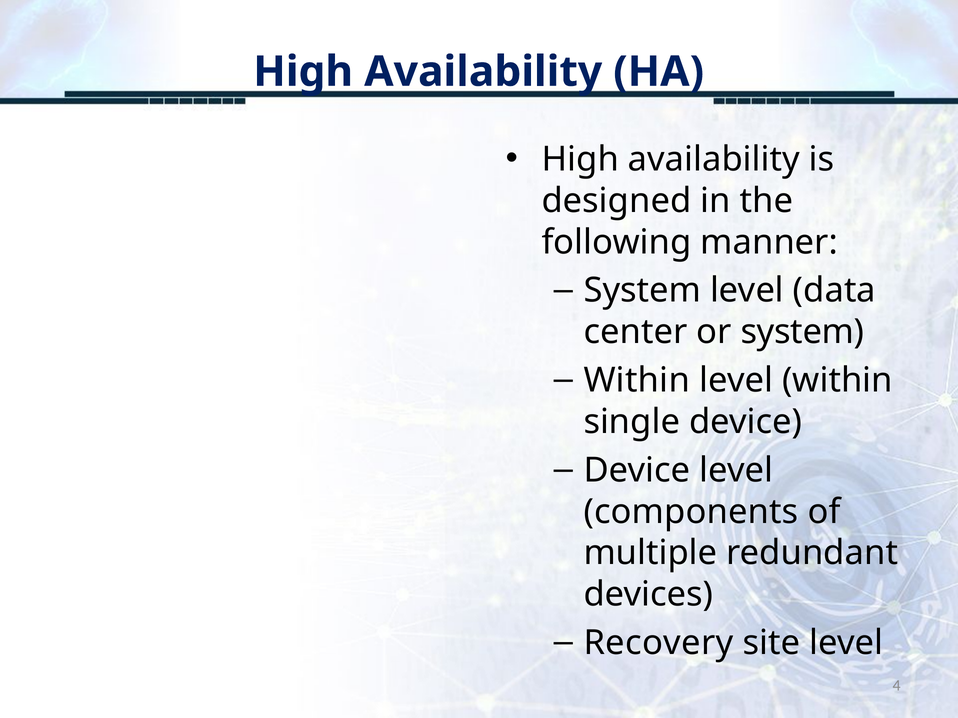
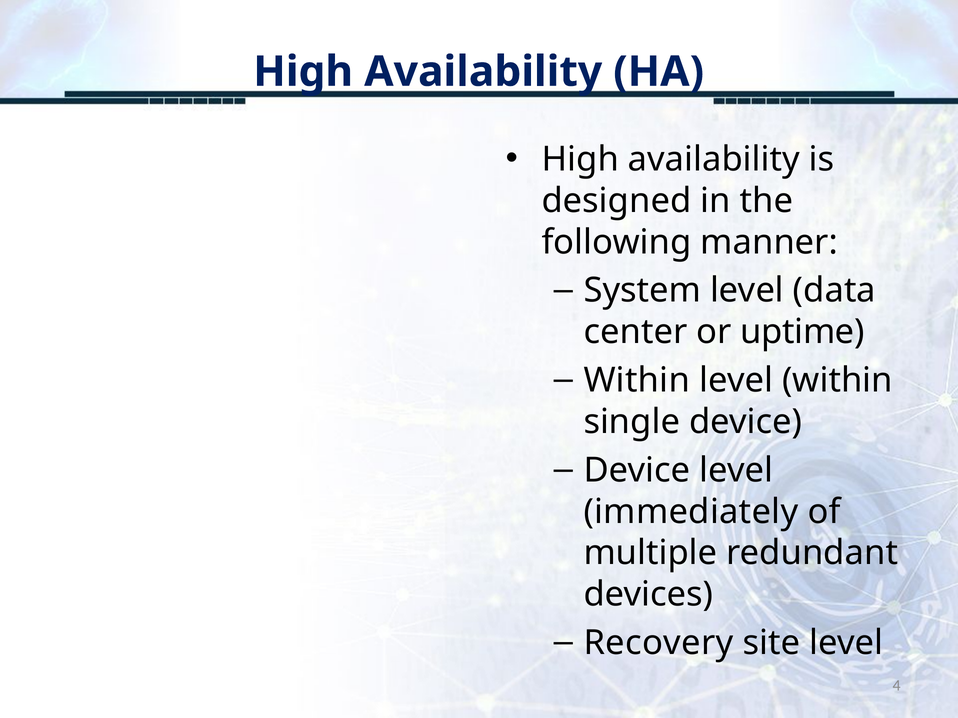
or system: system -> uptime (802, 332)
components: components -> immediately (691, 512)
